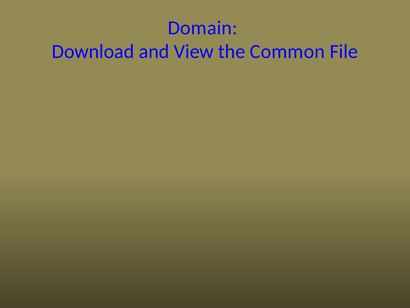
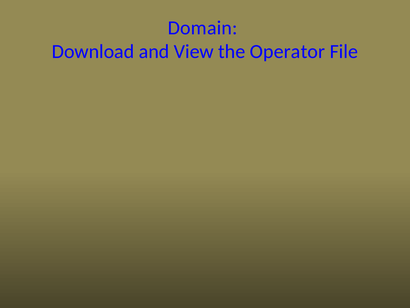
Common: Common -> Operator (287, 52)
